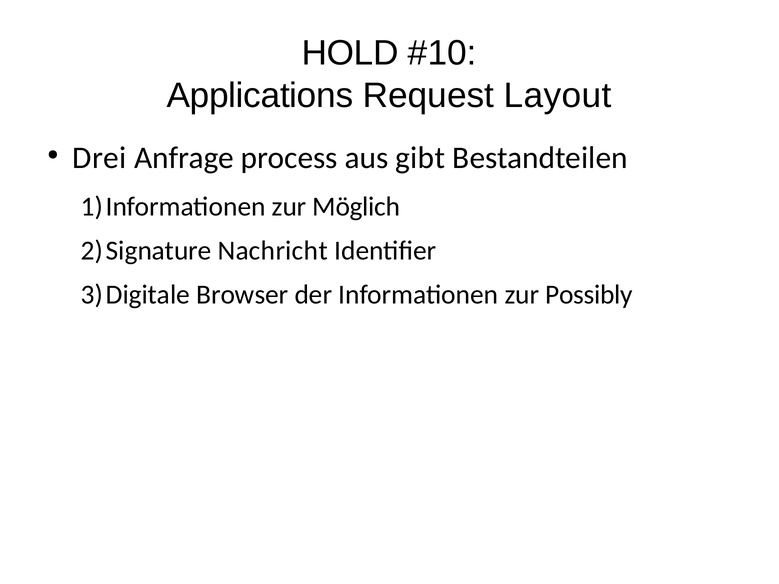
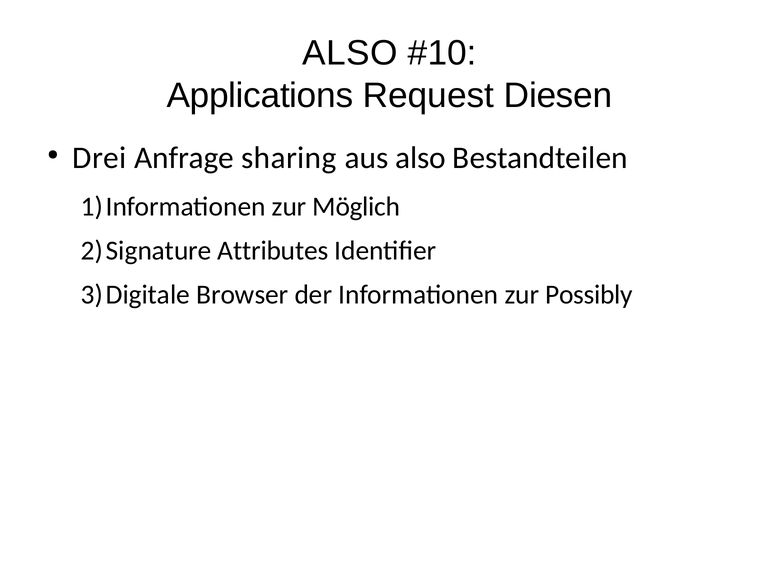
HOLD: HOLD -> ALSO (350, 53)
Layout: Layout -> Diesen (558, 96)
process: process -> sharing (289, 158)
aus gibt: gibt -> also (421, 158)
Nachricht: Nachricht -> Attributes (273, 251)
